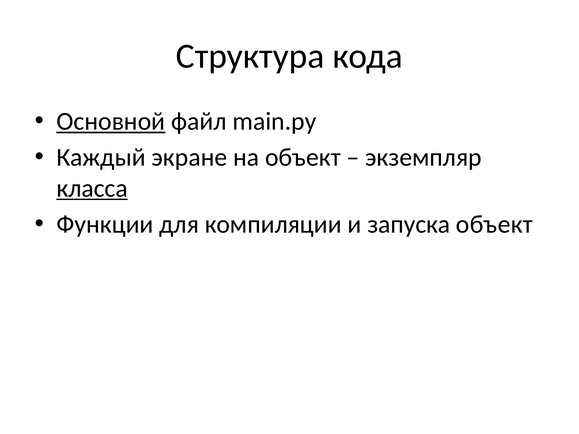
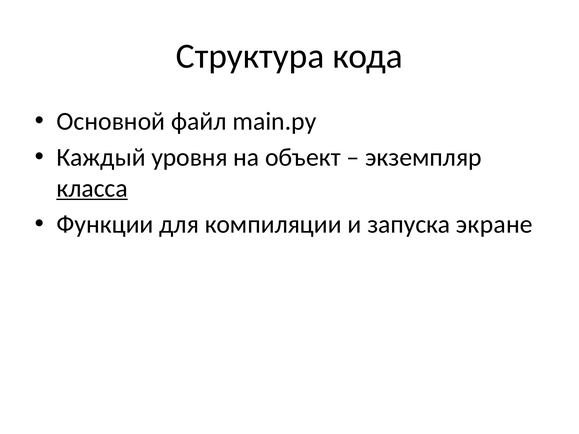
Основной underline: present -> none (111, 121)
экране: экране -> уровня (190, 158)
запуска объект: объект -> экране (494, 224)
